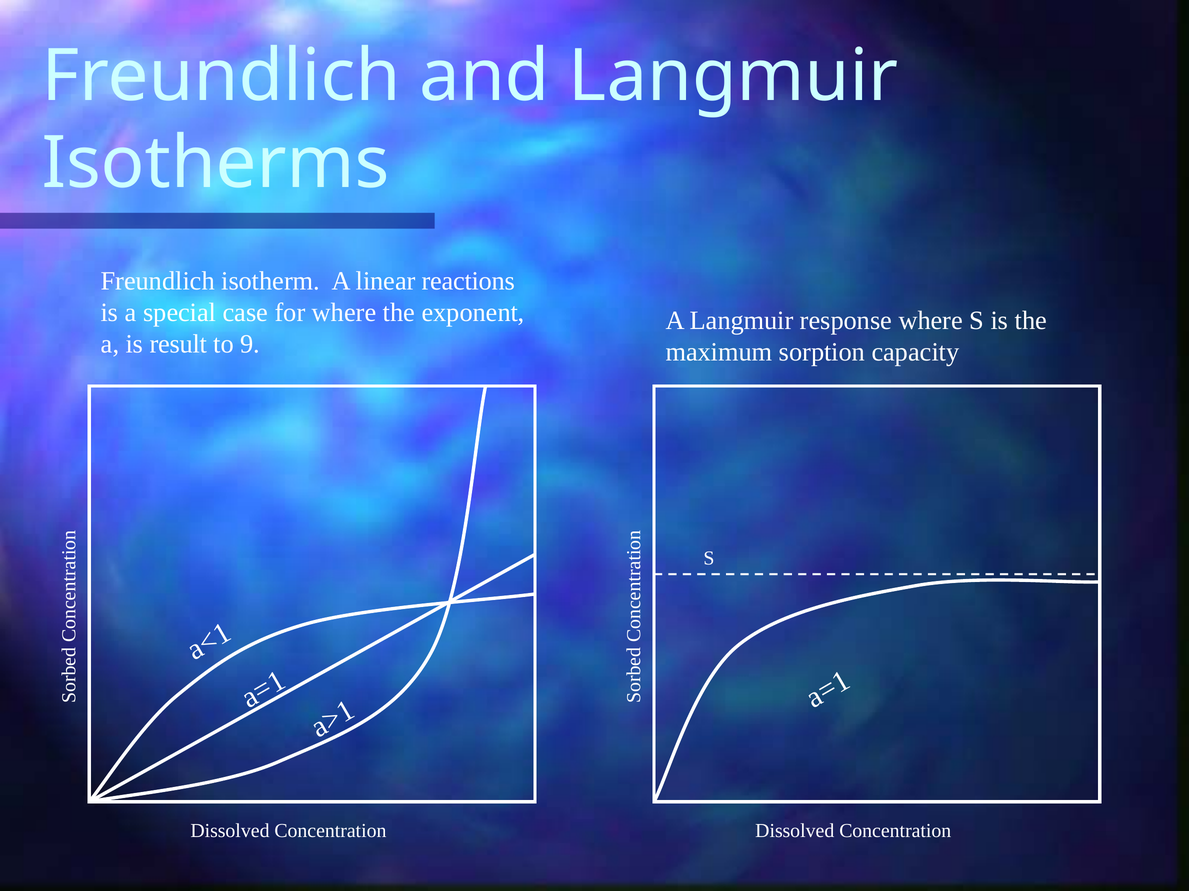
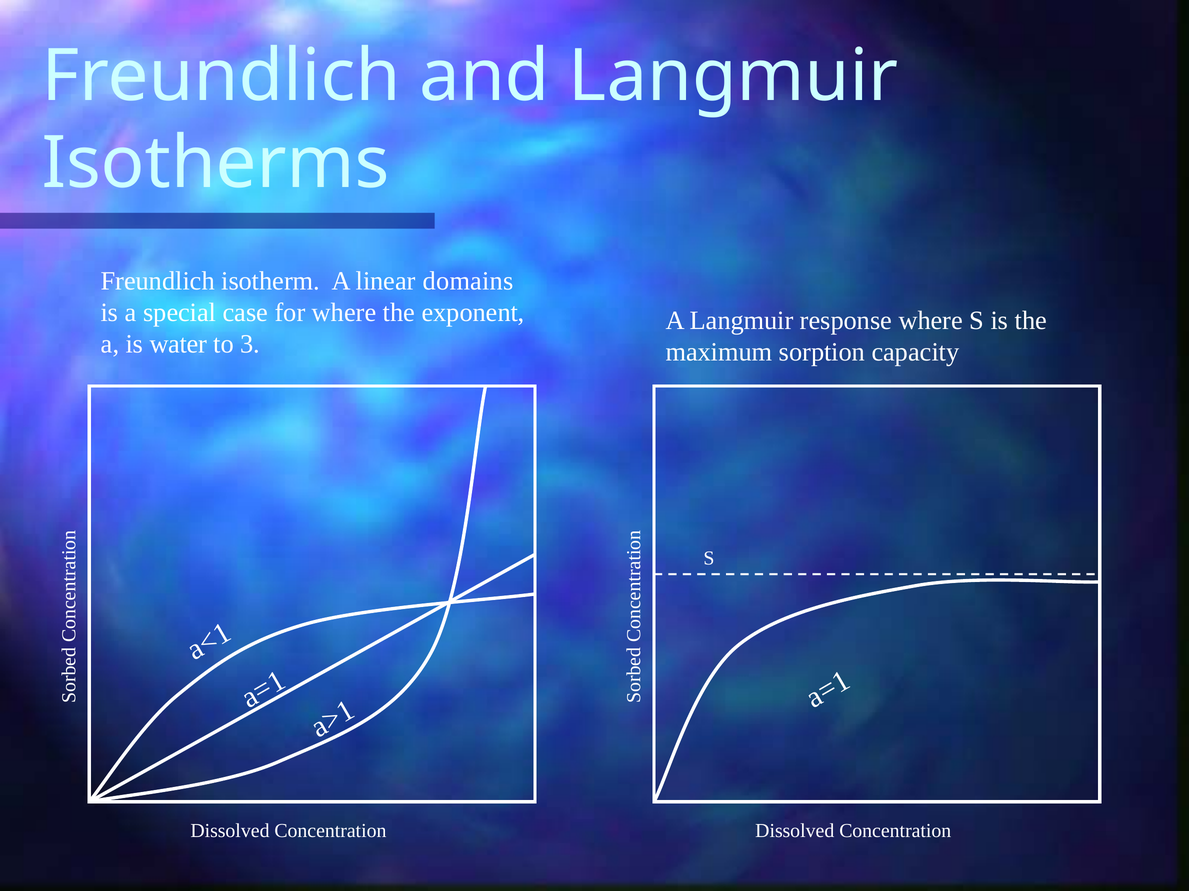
reactions: reactions -> domains (468, 281)
result: result -> water (178, 345)
9: 9 -> 3 (250, 345)
